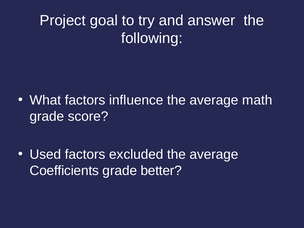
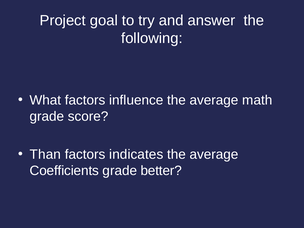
Used: Used -> Than (45, 154)
excluded: excluded -> indicates (136, 154)
